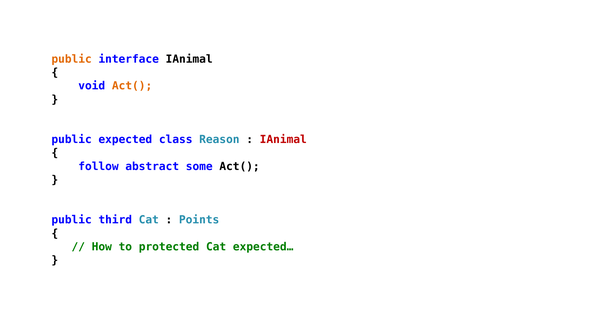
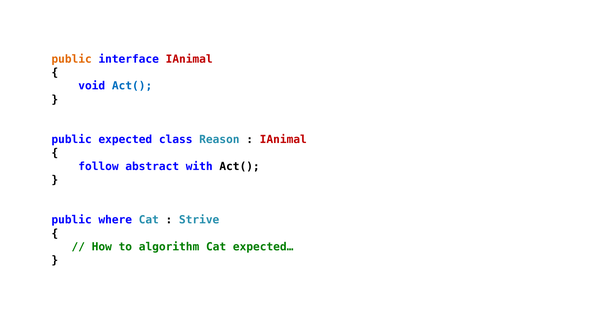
IAnimal colour: black -> red (189, 59)
Act( colour: orange -> blue (132, 86)
some: some -> with (199, 166)
third: third -> where (115, 220)
Points: Points -> Strive (199, 220)
protected: protected -> algorithm (169, 247)
